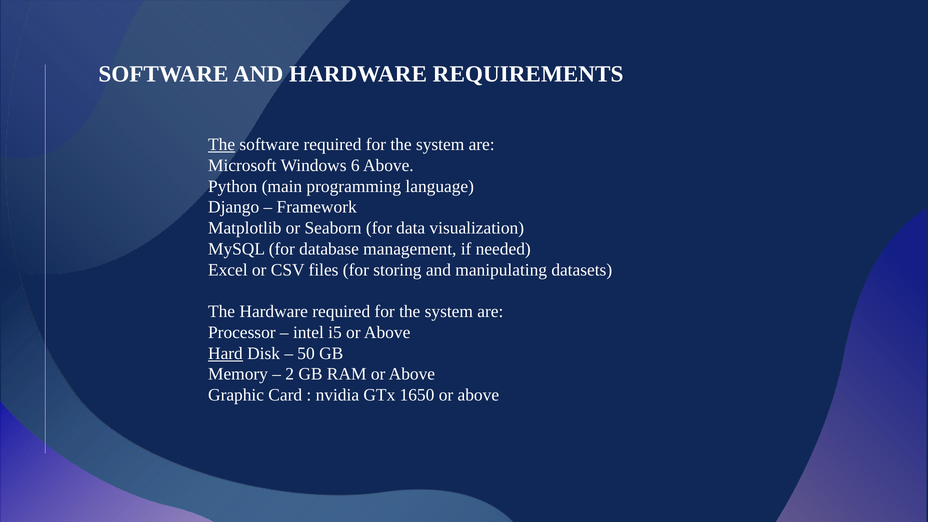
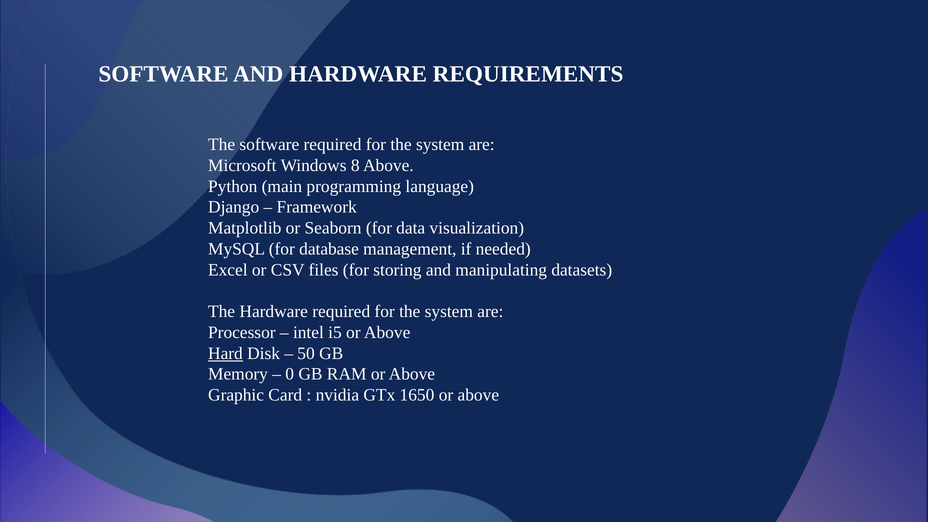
The underline: present -> none (222, 144)
6: 6 -> 8 (355, 165)
2: 2 -> 0 (290, 374)
